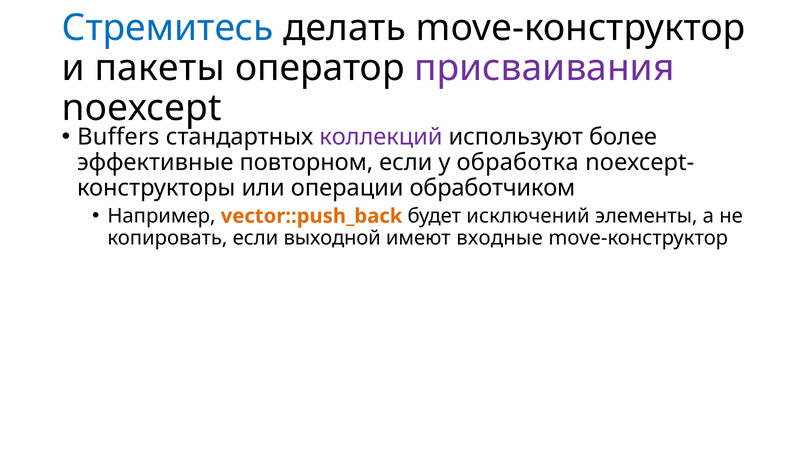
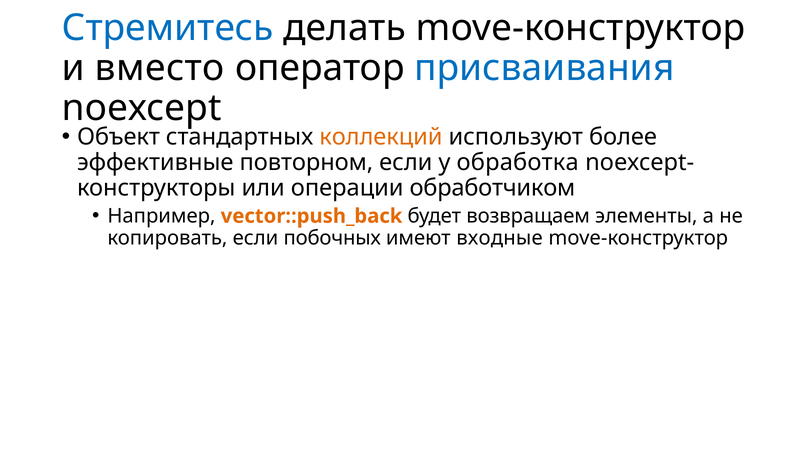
пакеты: пакеты -> вместо (160, 68)
присваивания colour: purple -> blue (544, 68)
Buffers: Buffers -> Объект (118, 137)
коллекций colour: purple -> orange (381, 137)
исключений: исключений -> возвращаем (528, 216)
выходной: выходной -> побочных (332, 238)
